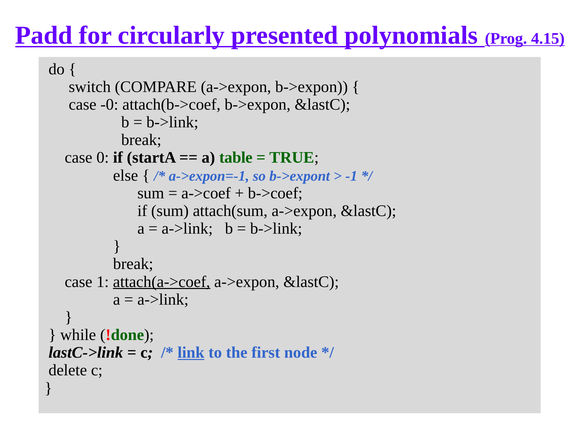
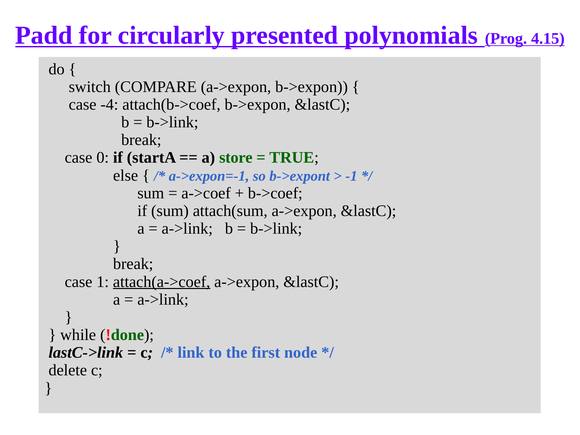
-0: -0 -> -4 (109, 105)
table: table -> store (236, 158)
link underline: present -> none (191, 353)
